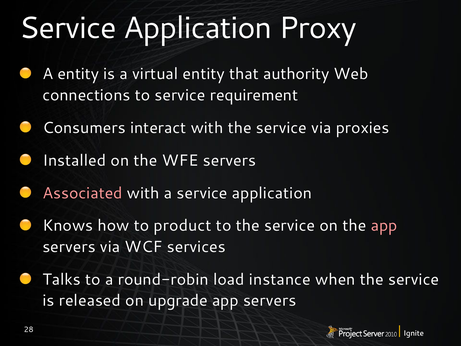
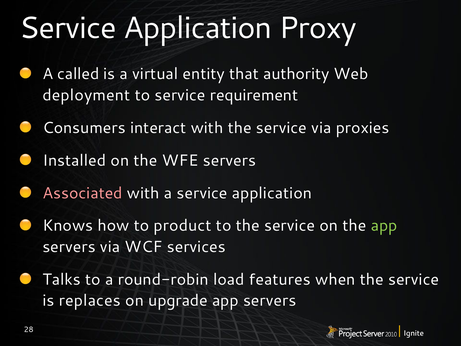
A entity: entity -> called (78, 74)
connections: connections -> deployment (86, 95)
app colour: pink -> light green (384, 226)
instance: instance -> features (280, 279)
released: released -> replaces (90, 300)
